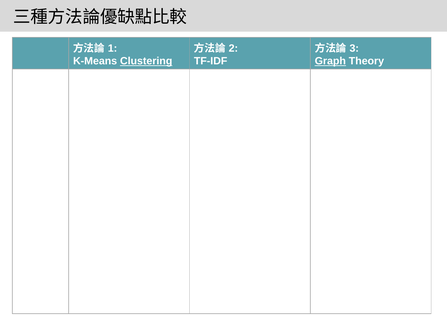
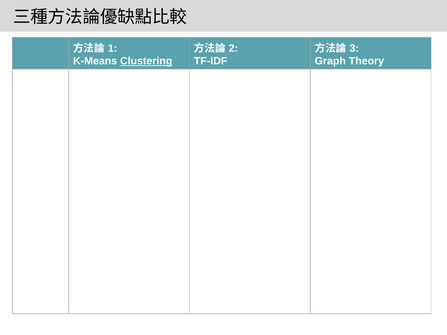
Graph underline: present -> none (330, 61)
